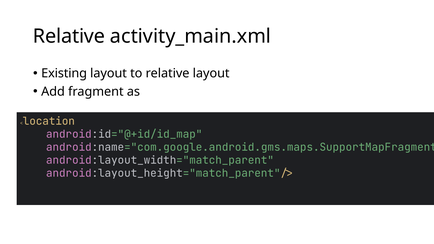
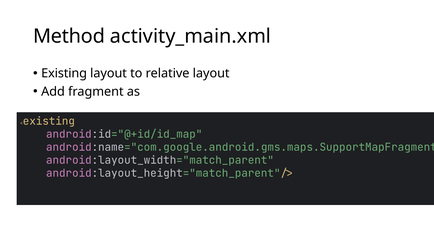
Relative: Relative -> Method (69, 36)
location: location -> existing (49, 121)
